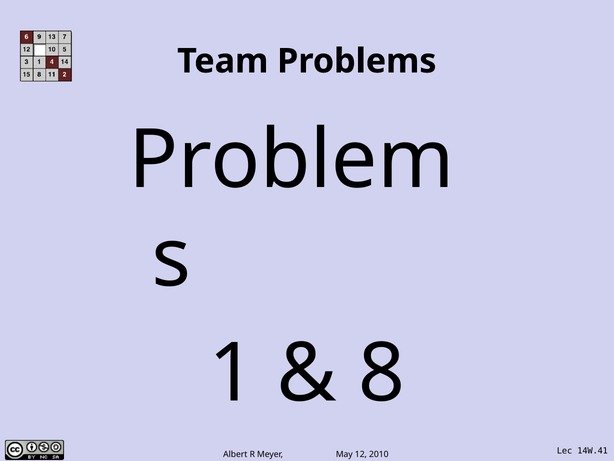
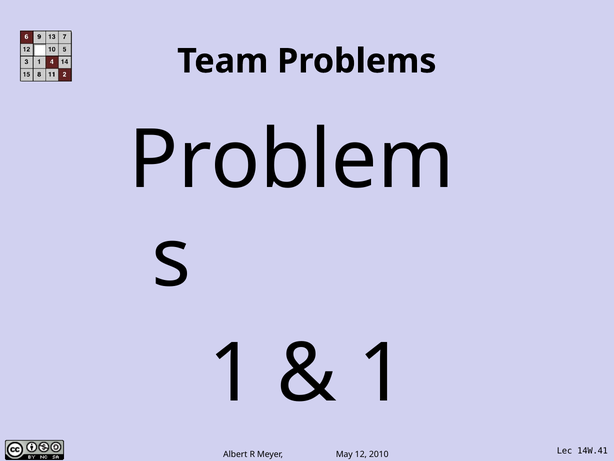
8: 8 -> 1 (382, 373)
